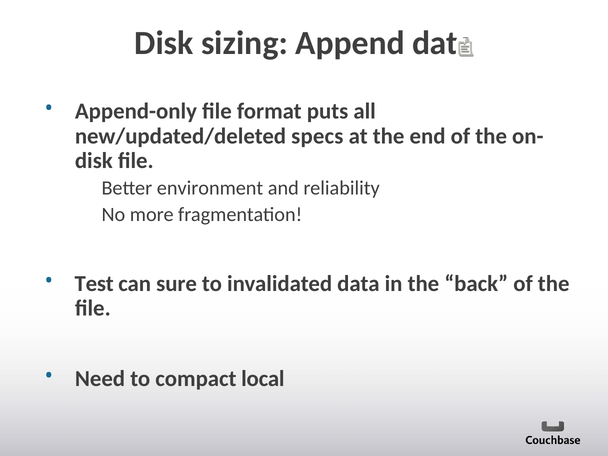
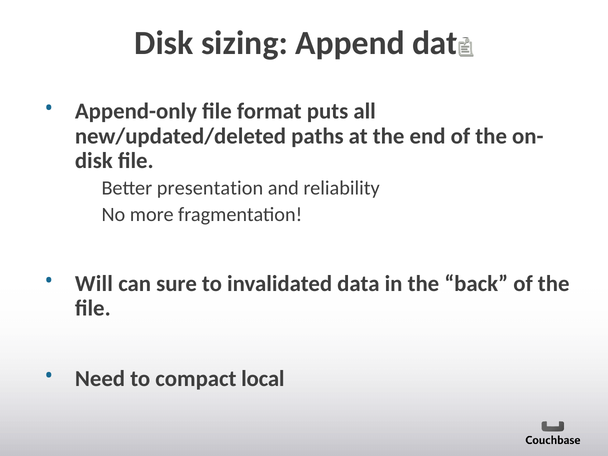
specs: specs -> paths (317, 136)
environment: environment -> presentation (210, 188)
Test: Test -> Will (94, 284)
